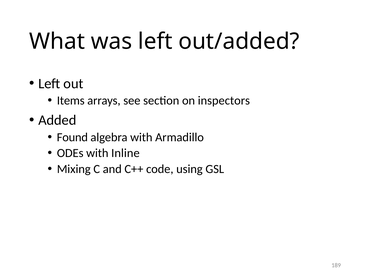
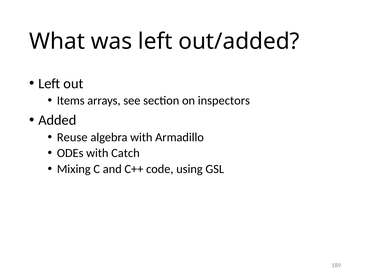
Found: Found -> Reuse (72, 137)
Inline: Inline -> Catch (125, 153)
